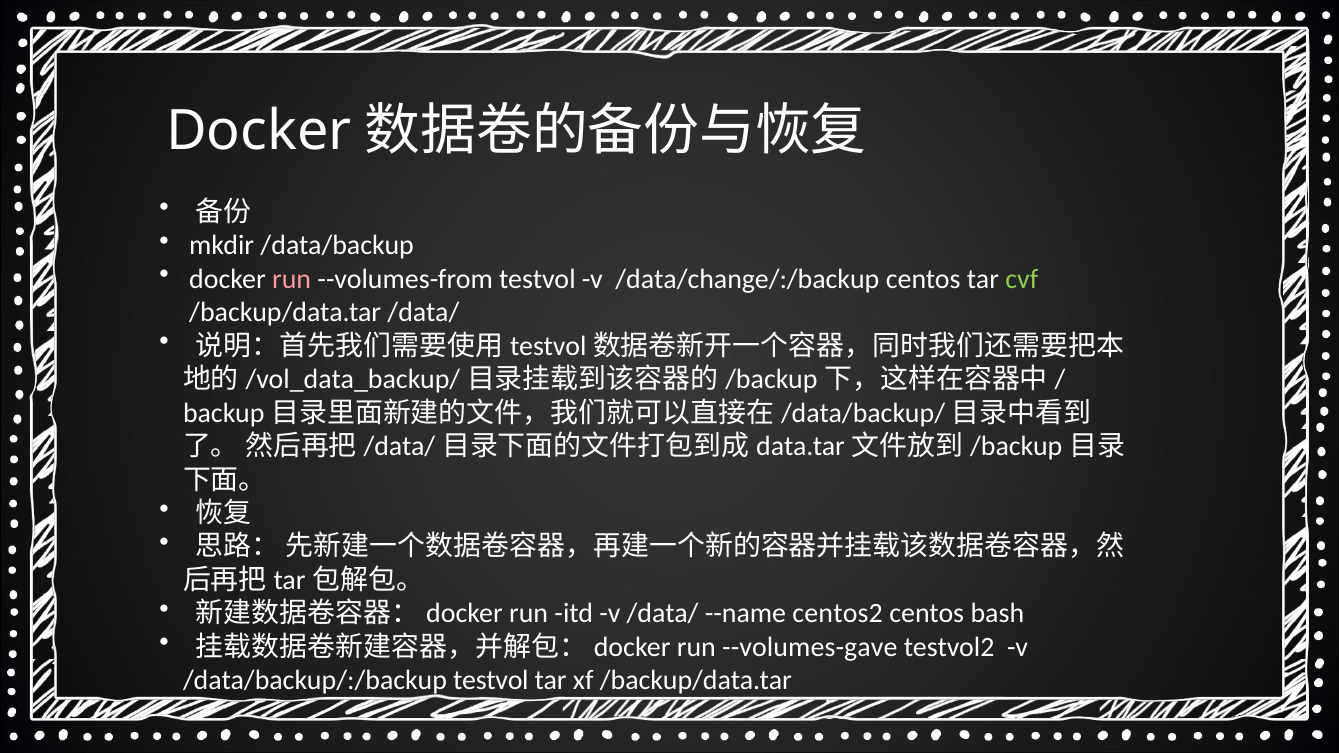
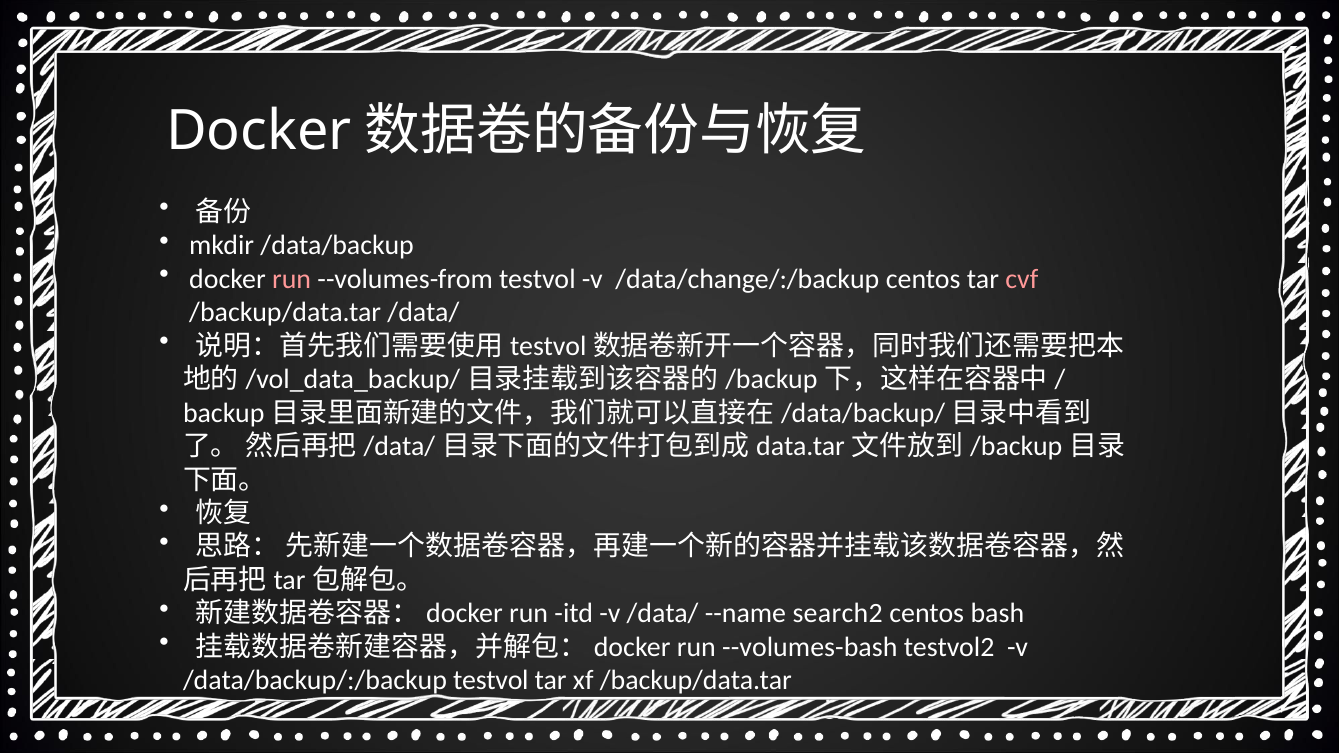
cvf colour: light green -> pink (1022, 279)
centos2: centos2 -> search2 (838, 614)
--volumes-gave: --volumes-gave -> --volumes-bash (810, 647)
